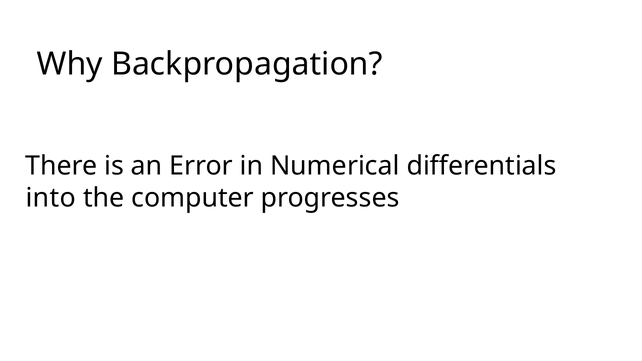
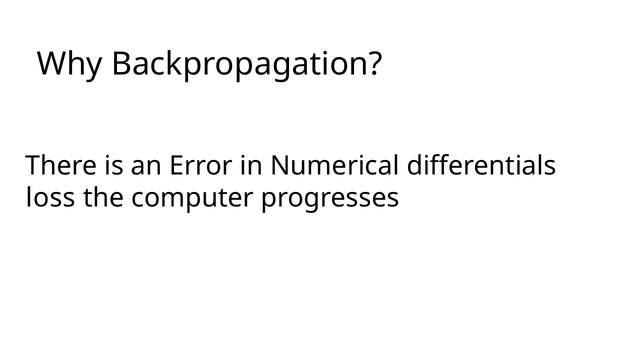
into: into -> loss (51, 198)
